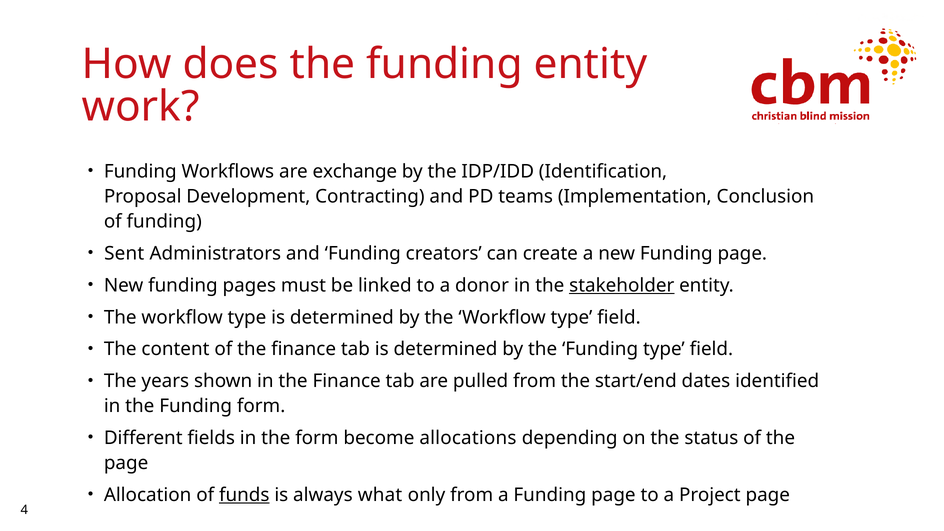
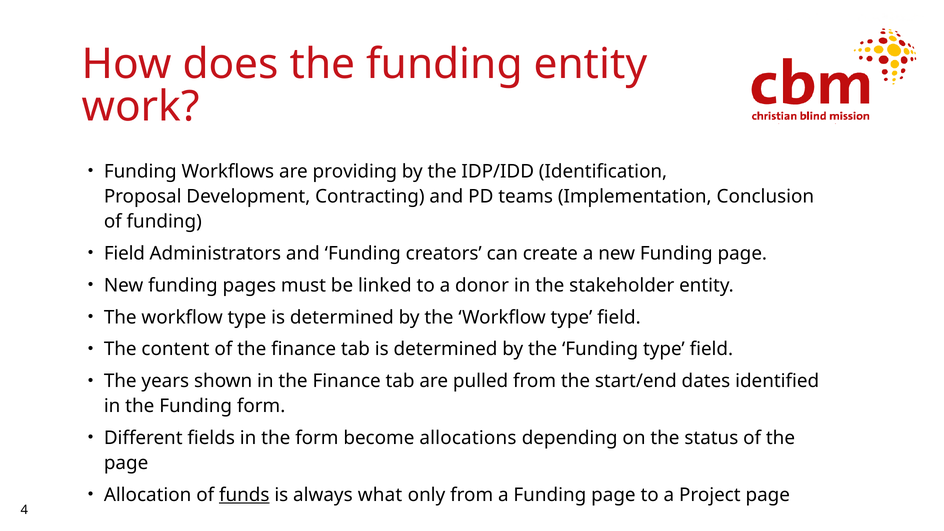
exchange: exchange -> providing (355, 172)
Sent: Sent -> Field (124, 253)
stakeholder underline: present -> none (622, 285)
